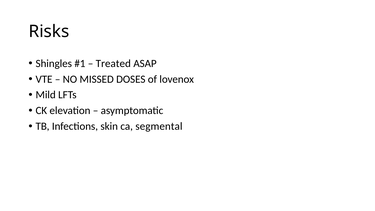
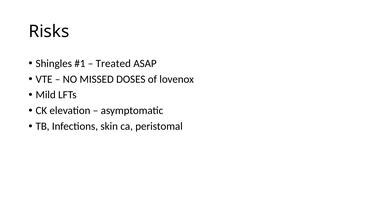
segmental: segmental -> peristomal (159, 126)
